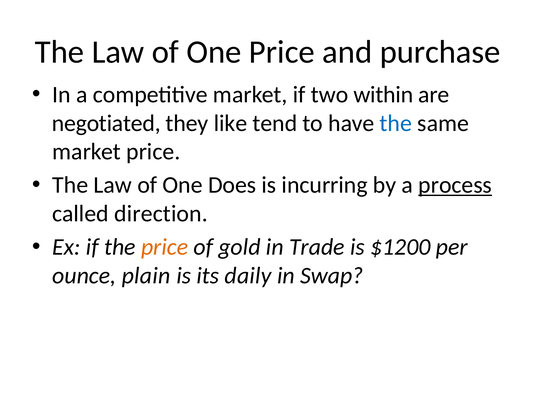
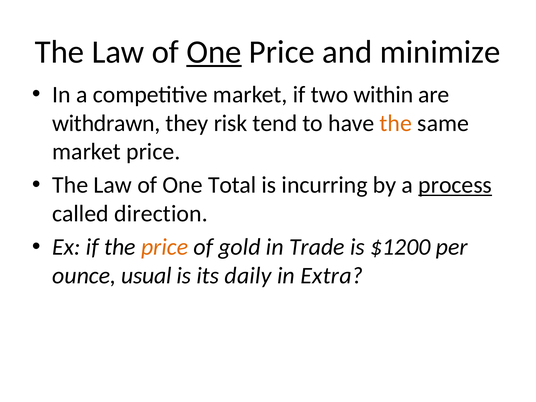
One underline: none -> present (214, 52)
purchase: purchase -> minimize (440, 52)
negotiated: negotiated -> withdrawn (106, 123)
like: like -> risk (231, 123)
the colour: blue -> orange (396, 123)
Does: Does -> Total (232, 185)
plain: plain -> usual (146, 276)
Swap: Swap -> Extra (332, 276)
